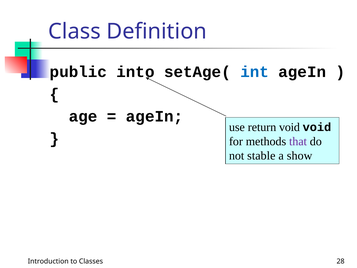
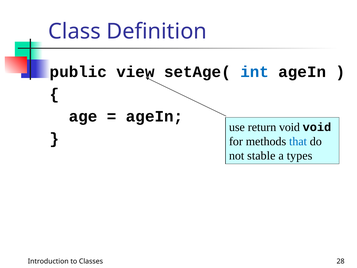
into: into -> view (135, 72)
that colour: purple -> blue (298, 141)
show: show -> types (300, 156)
